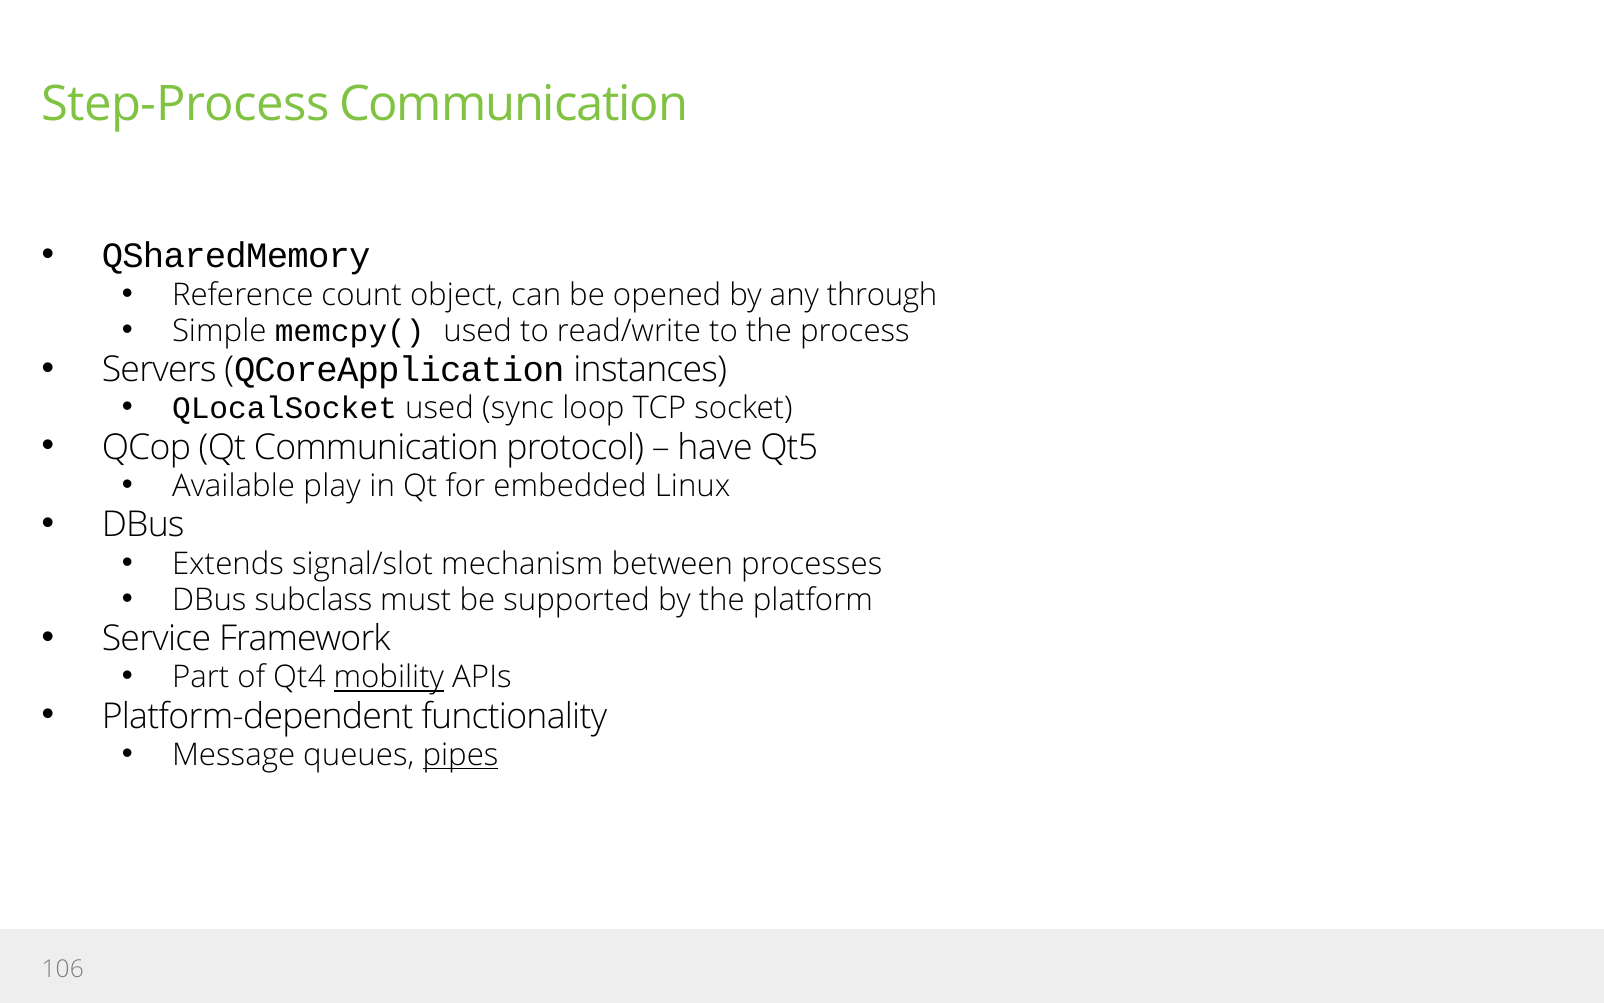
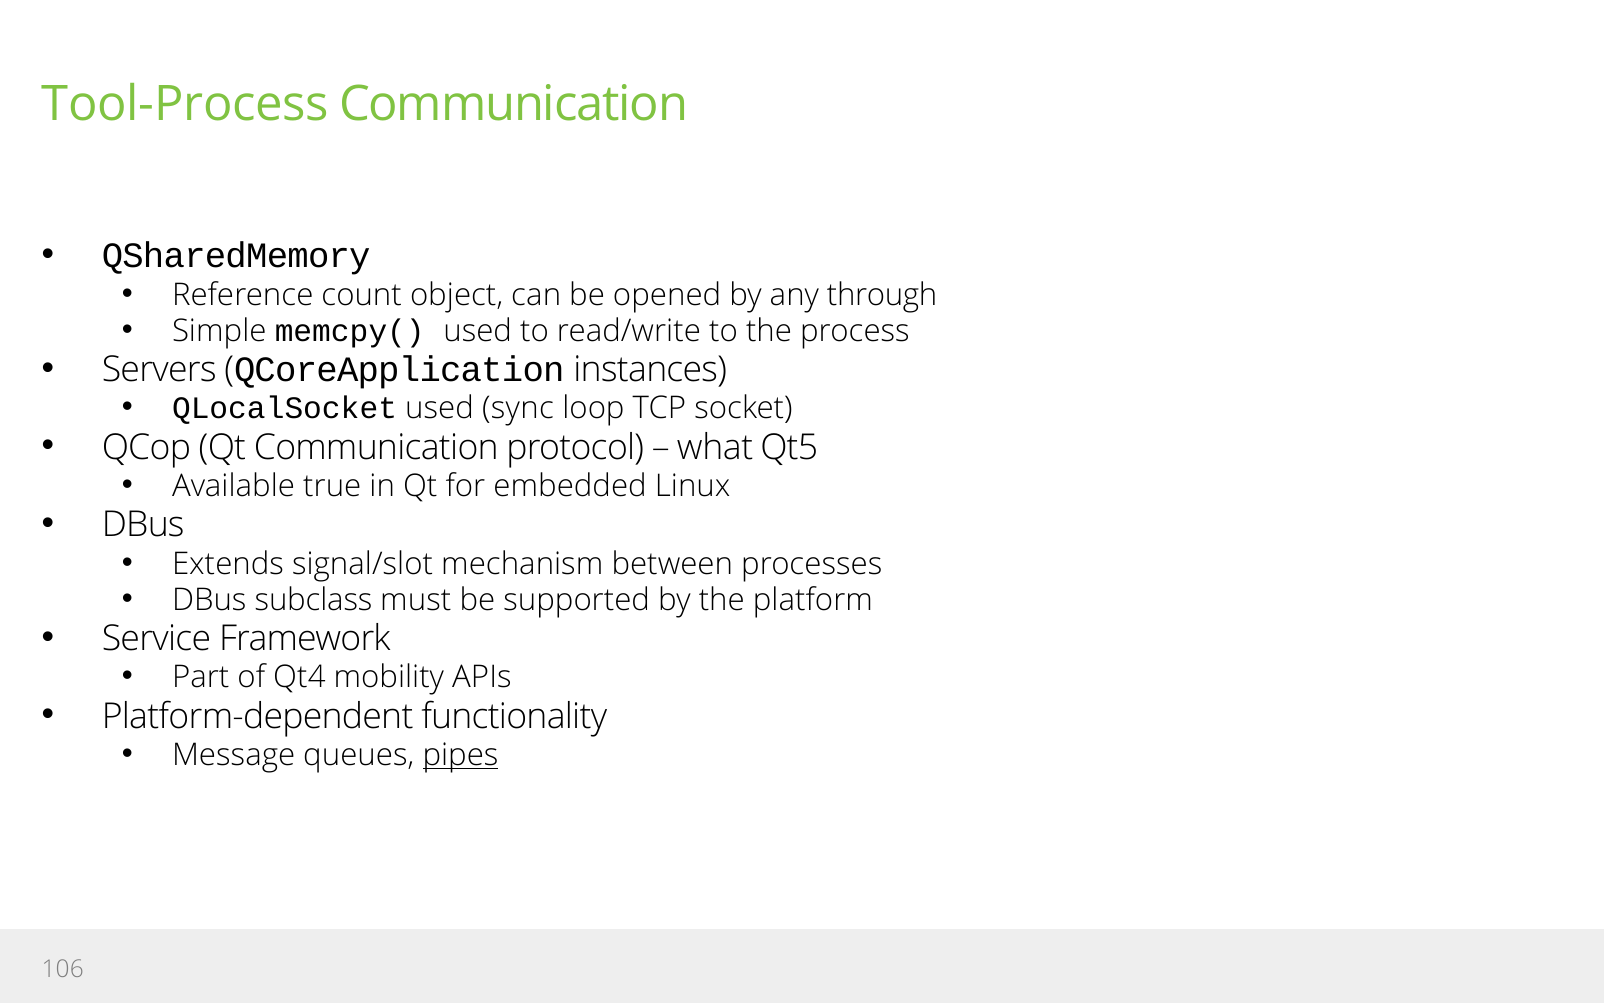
Step-Process: Step-Process -> Tool-Process (185, 104)
have: have -> what (715, 447)
play: play -> true (332, 486)
mobility underline: present -> none (389, 677)
